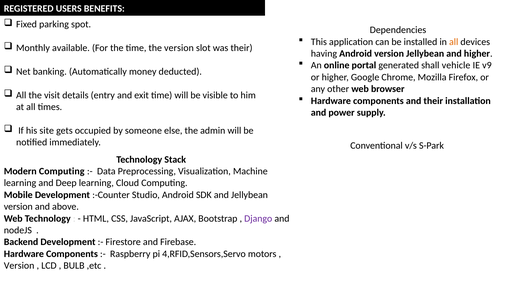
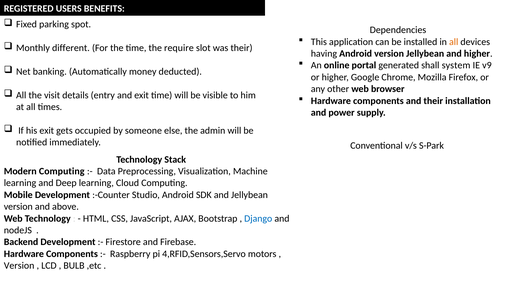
available: available -> different (71, 48)
the version: version -> require (179, 48)
vehicle: vehicle -> system (456, 65)
his site: site -> exit (47, 130)
Django colour: purple -> blue (258, 218)
